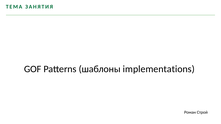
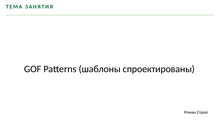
implementations: implementations -> спроектированы (159, 69)
